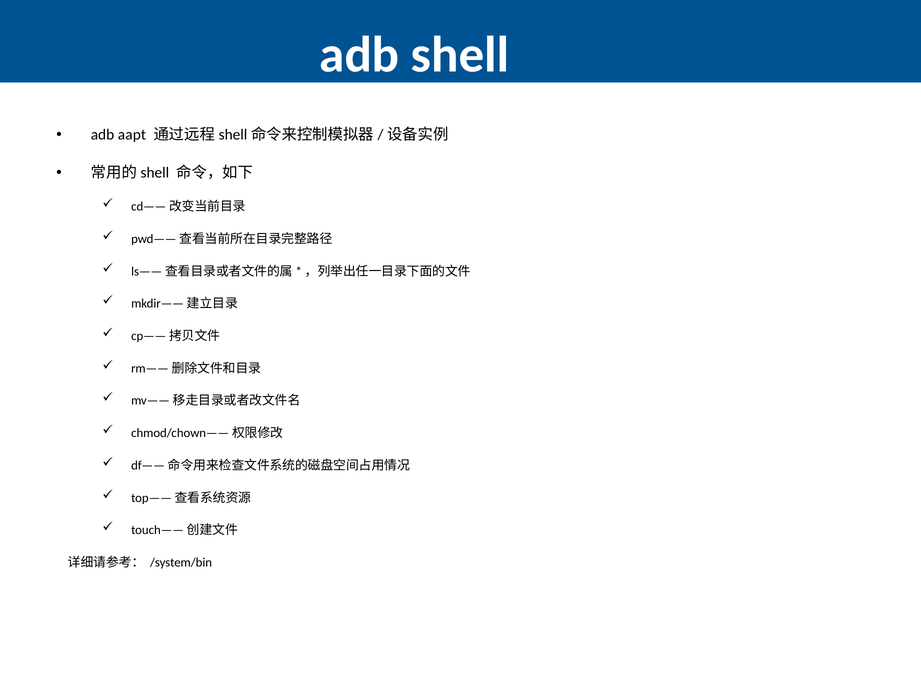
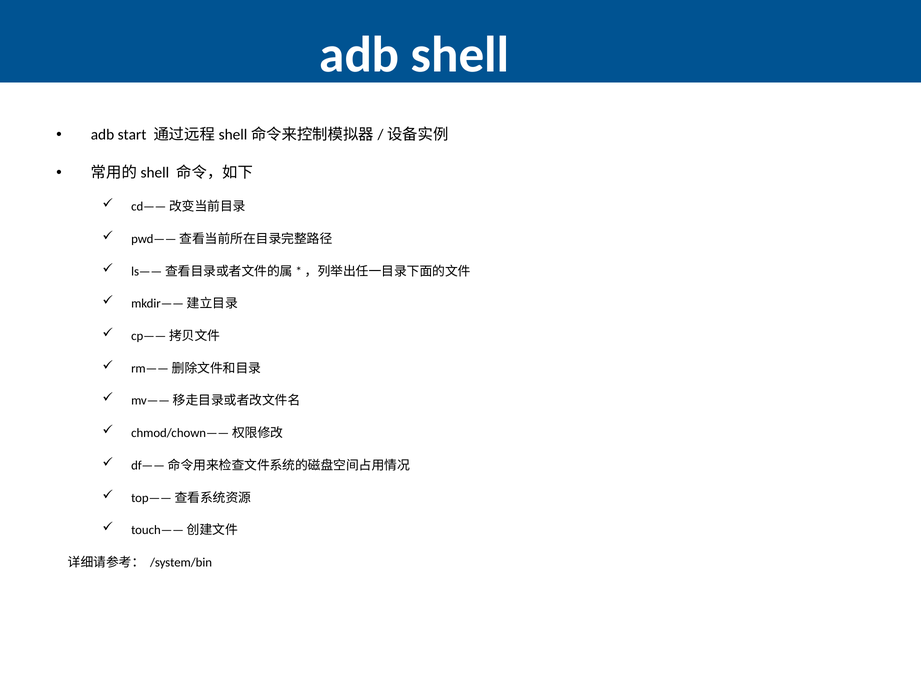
aapt: aapt -> start (132, 135)
